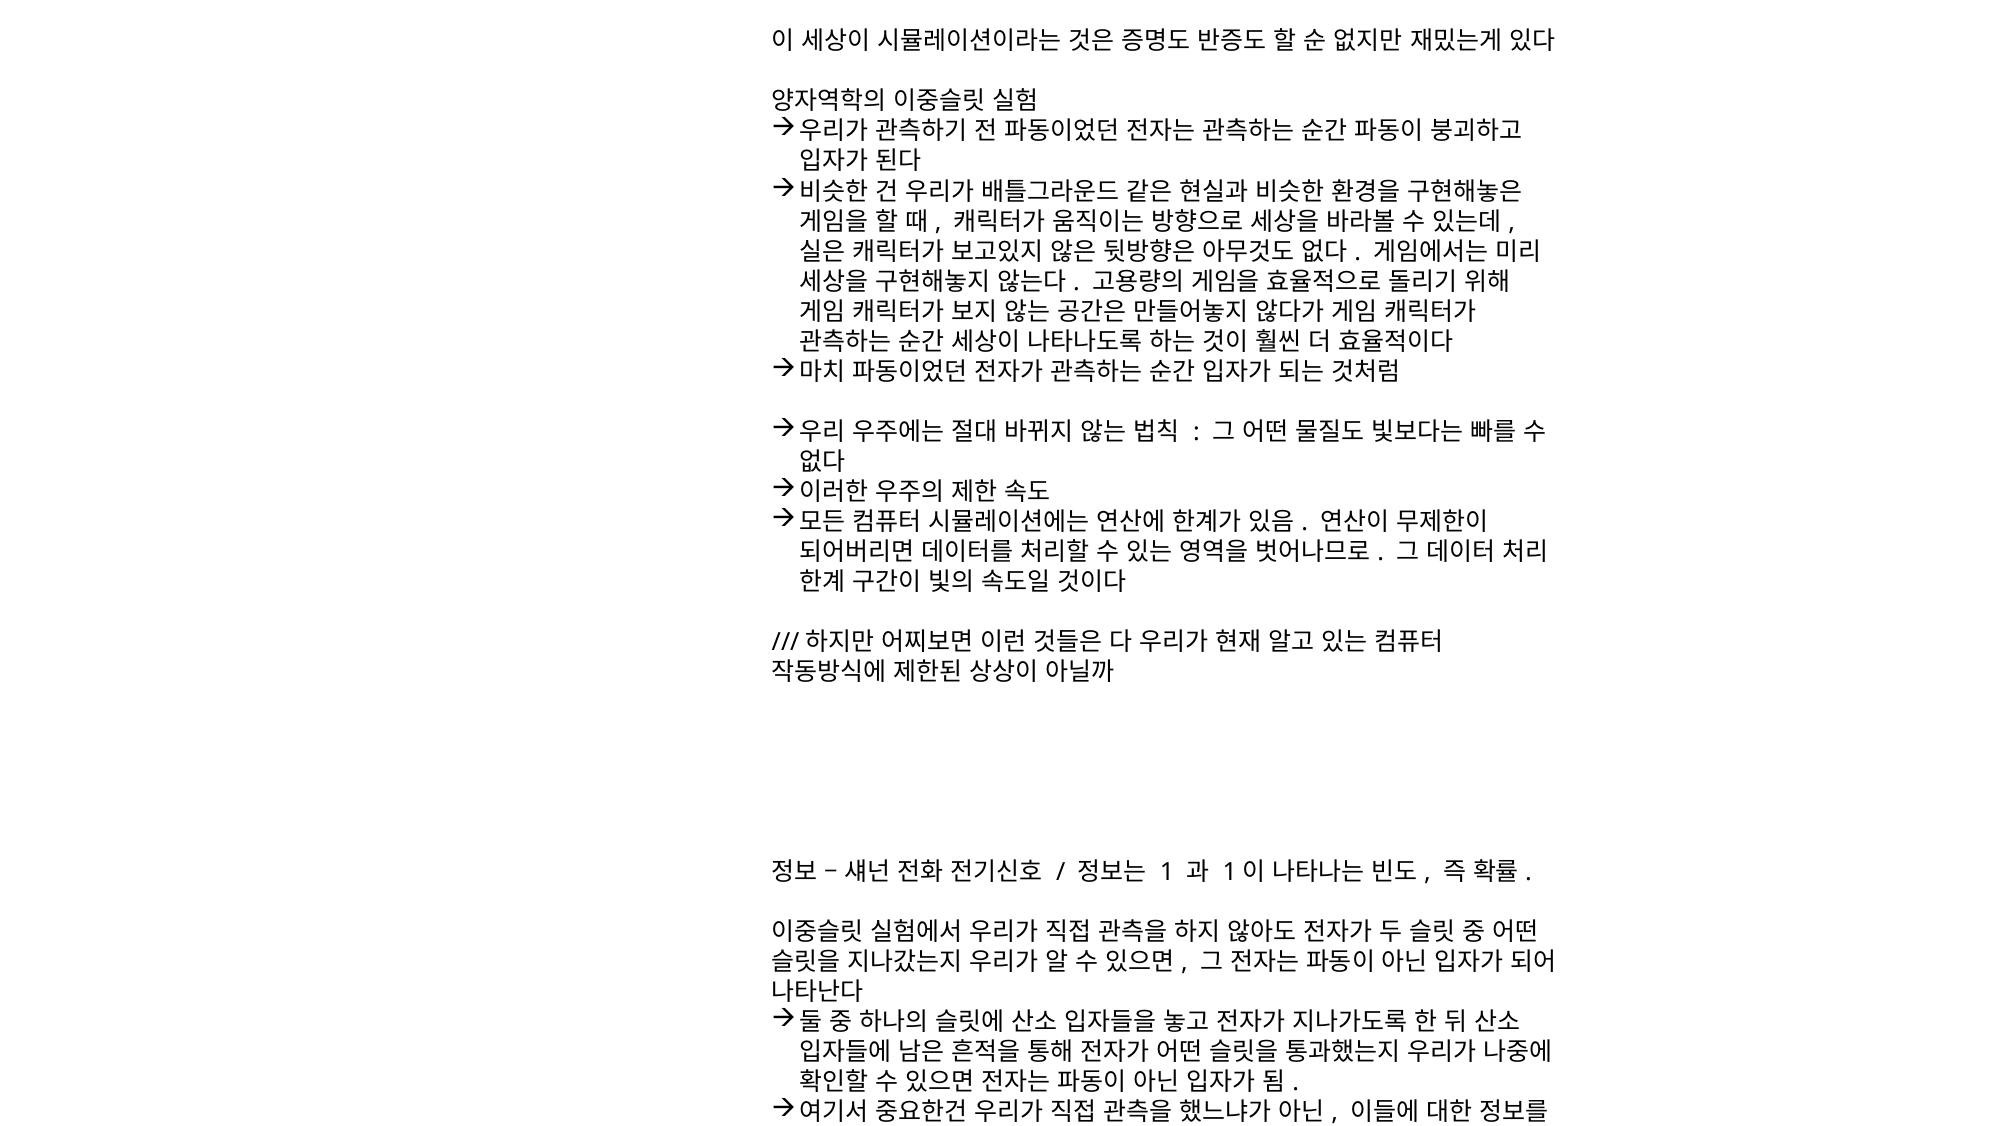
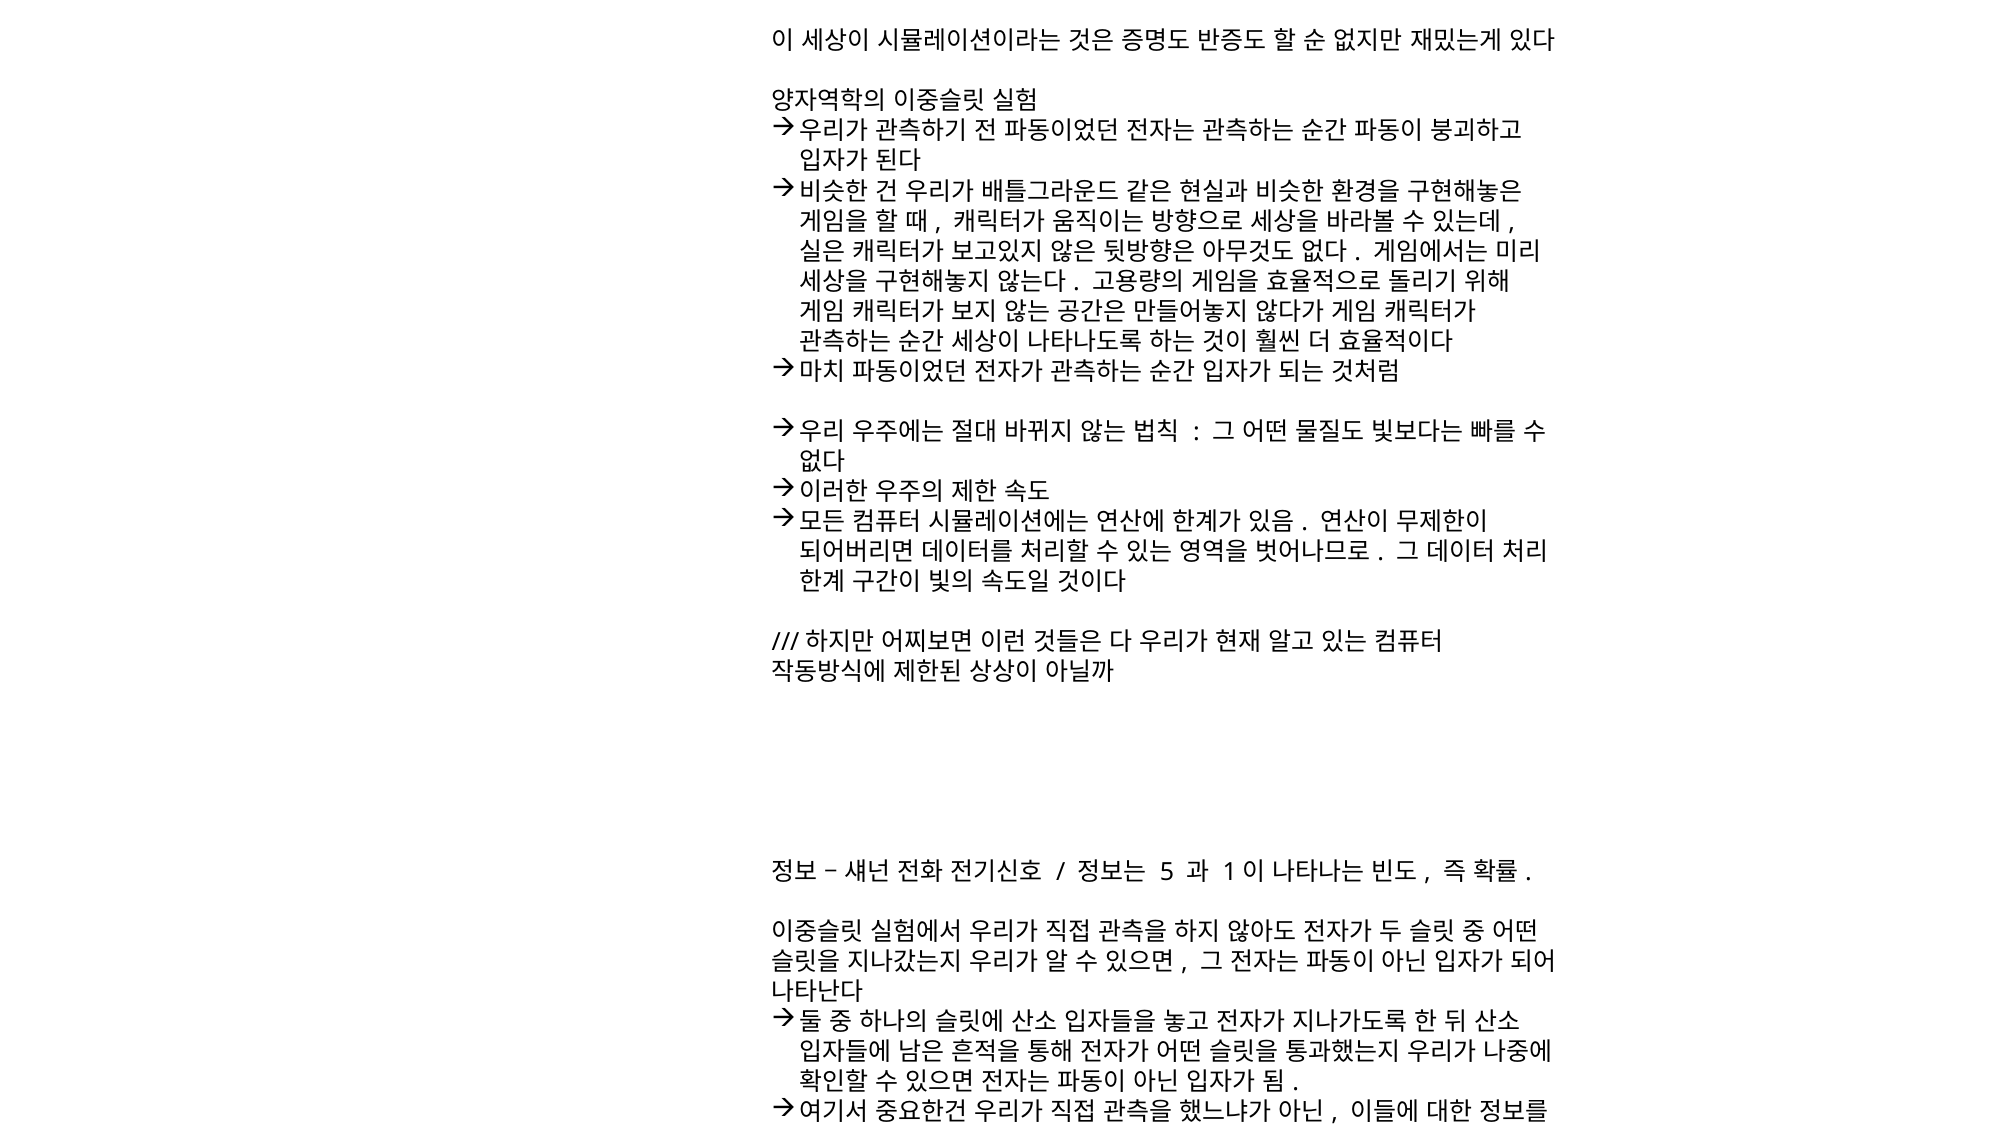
1: 1 -> 5 (1167, 872)
